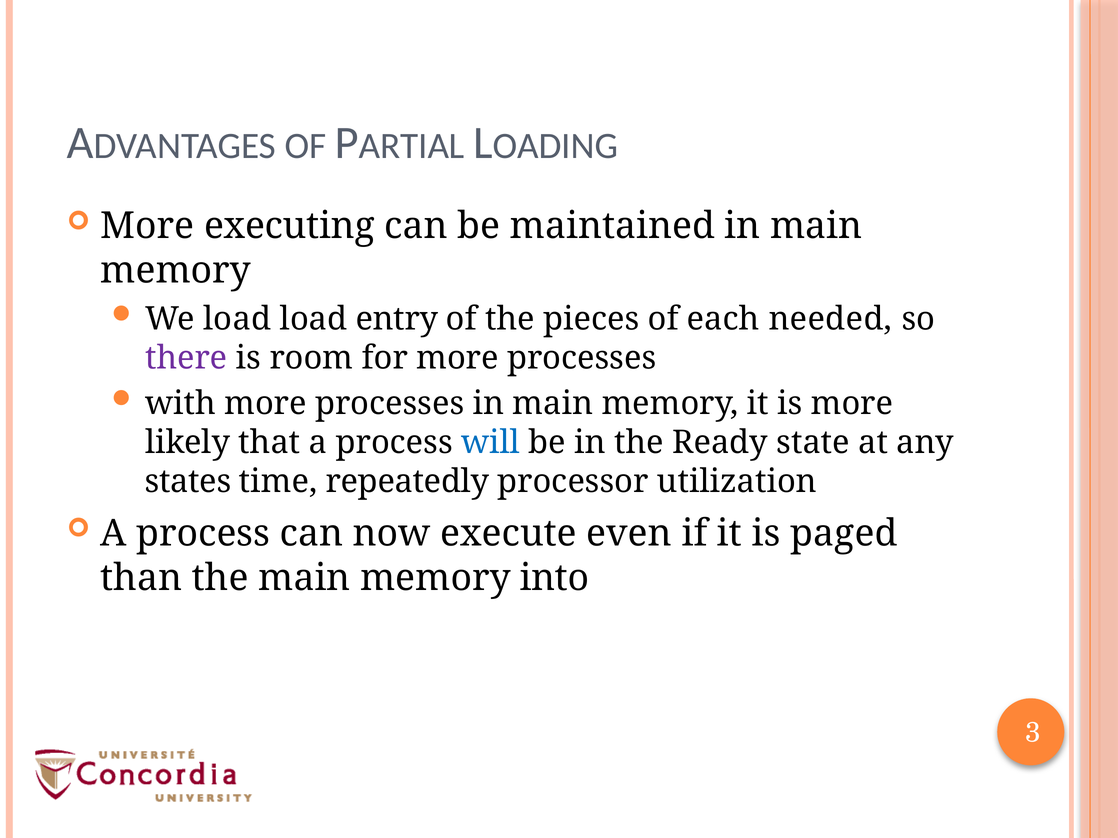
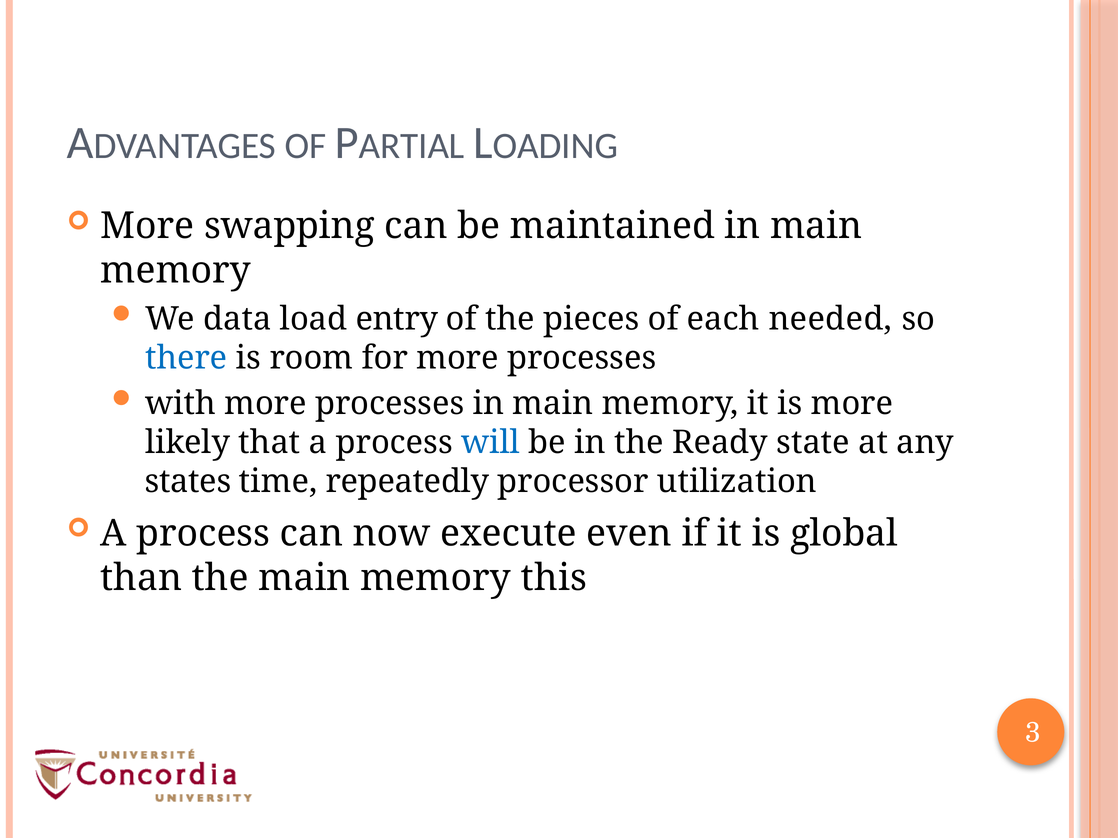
executing: executing -> swapping (289, 226)
We load: load -> data (237, 319)
there colour: purple -> blue (186, 358)
paged: paged -> global (844, 534)
into: into -> this (554, 578)
